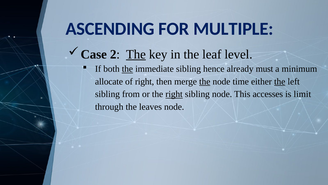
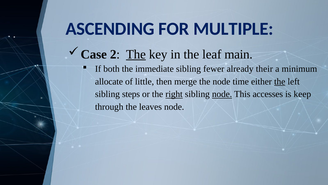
level: level -> main (239, 54)
the underline: present -> none (127, 69)
hence: hence -> fewer (214, 69)
must: must -> their (264, 69)
of right: right -> little (145, 81)
the underline: present -> none (205, 81)
from: from -> steps (131, 94)
node underline: none -> present (222, 94)
limit: limit -> keep (302, 94)
